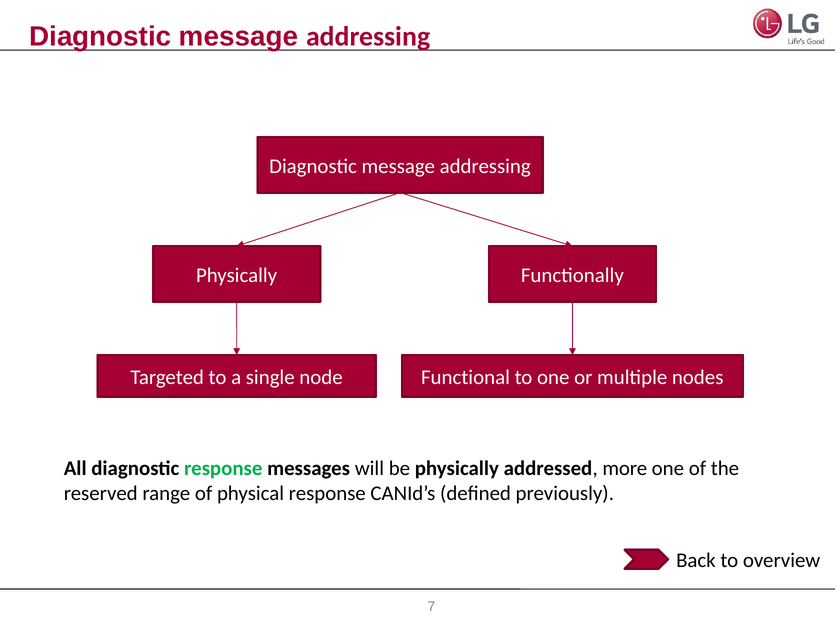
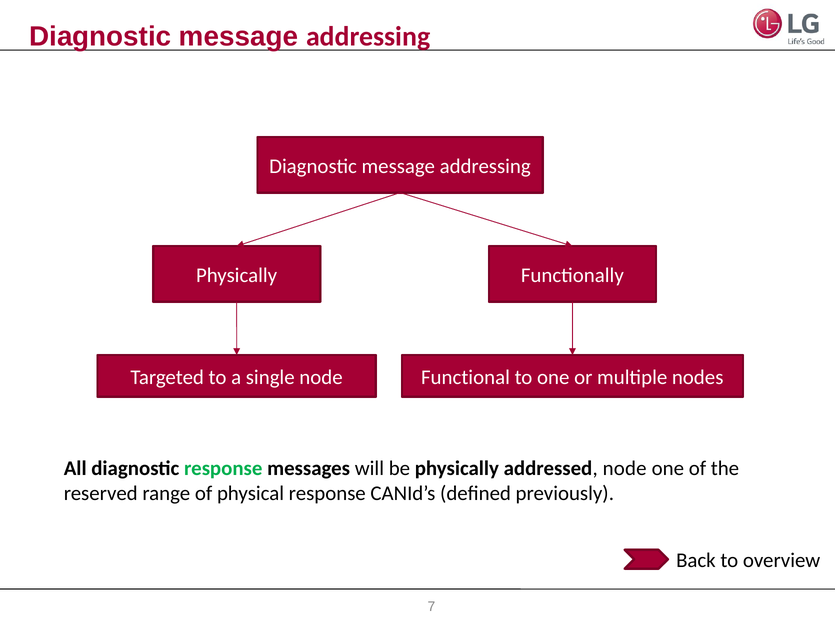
addressed more: more -> node (625, 468)
